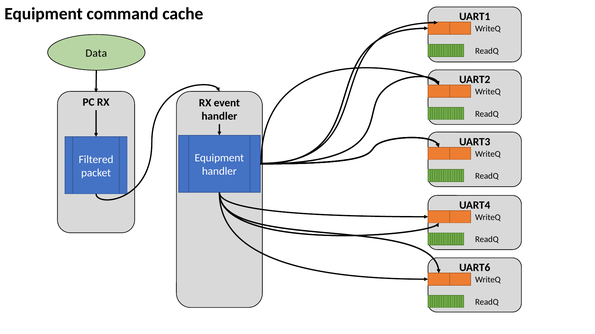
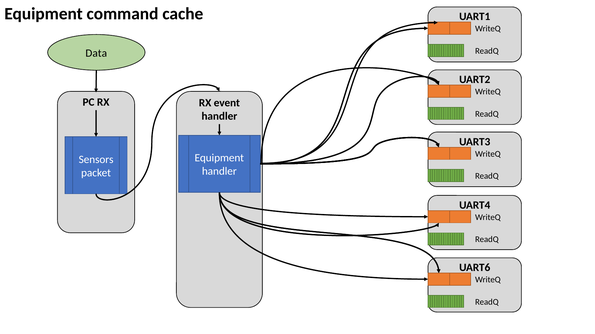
Filtered: Filtered -> Sensors (96, 160)
